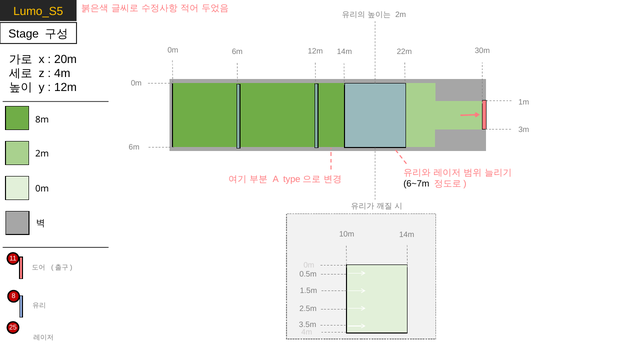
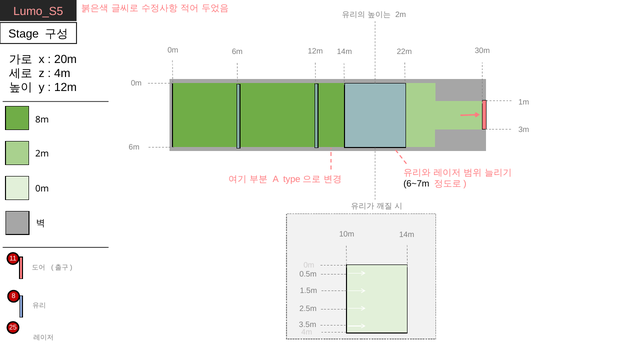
Lumo_S5 colour: yellow -> pink (38, 11)
